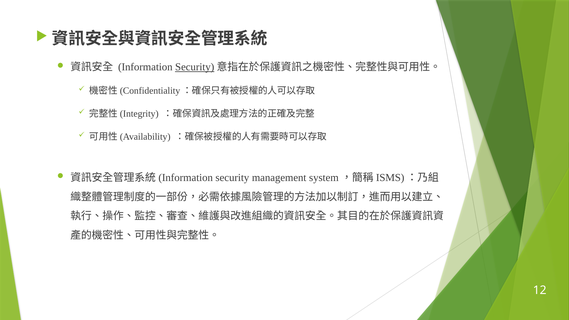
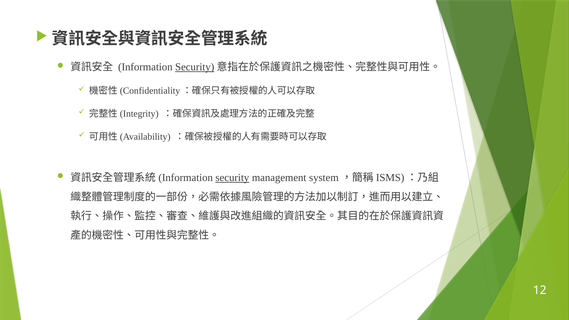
security underline: none -> present (232, 178)
